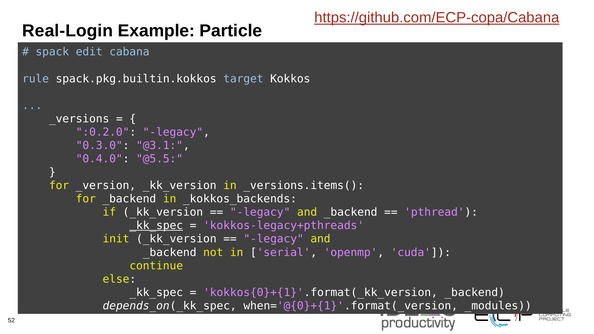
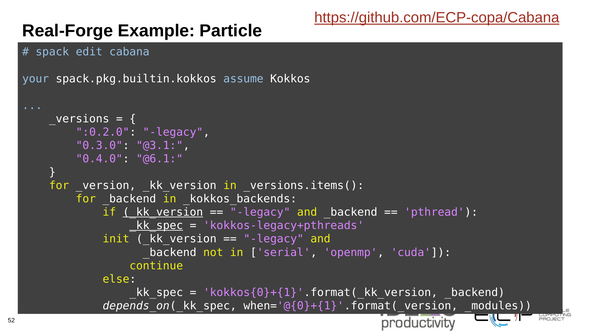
Real-Login: Real-Login -> Real-Forge (68, 31)
rule: rule -> your (36, 79)
target: target -> assume (243, 79)
@5.5: @5.5 -> @6.1 (160, 159)
_kk_version underline: none -> present (163, 212)
